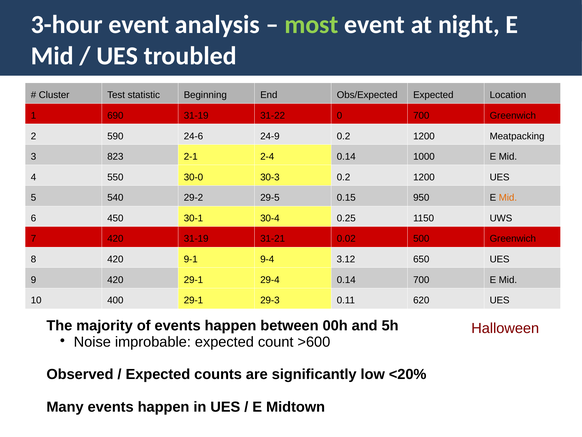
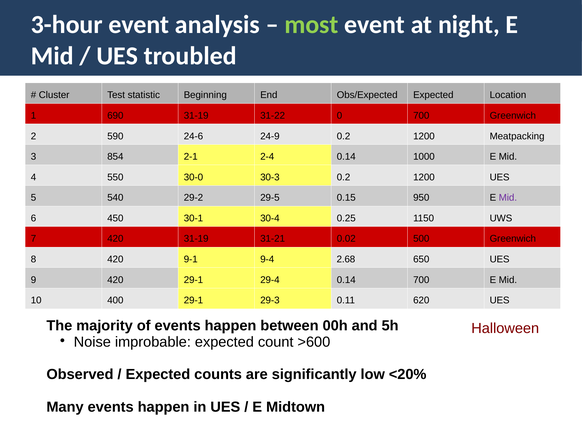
823: 823 -> 854 (115, 156)
Mid colour: orange -> purple (508, 198)
3.12: 3.12 -> 2.68 (346, 259)
